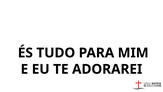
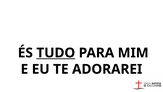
TUDO underline: none -> present (56, 53)
